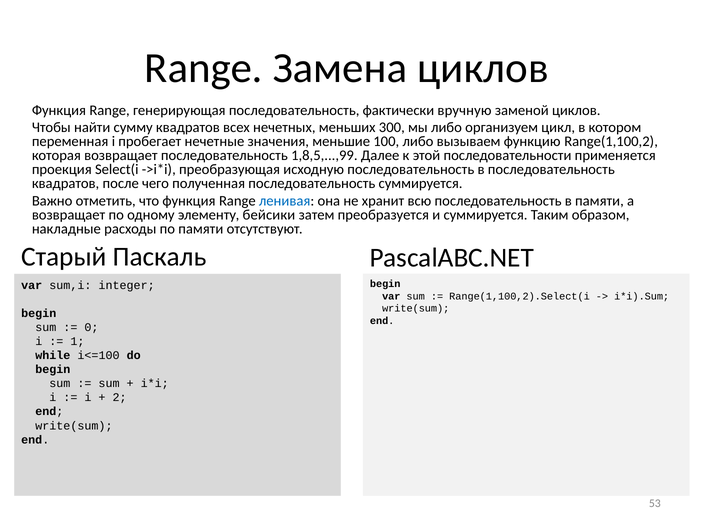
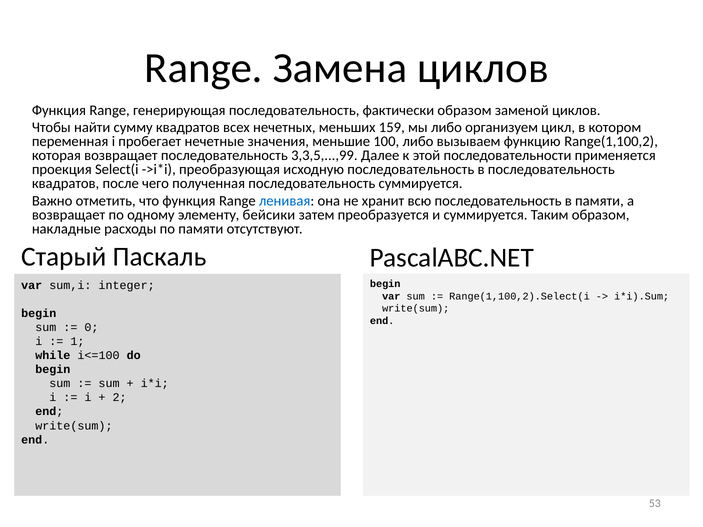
фактически вручную: вручную -> образом (465, 110)
300: 300 -> 159 (392, 127)
1,8,5,...,99: 1,8,5,...,99 -> 3,3,5,...,99 (324, 156)
